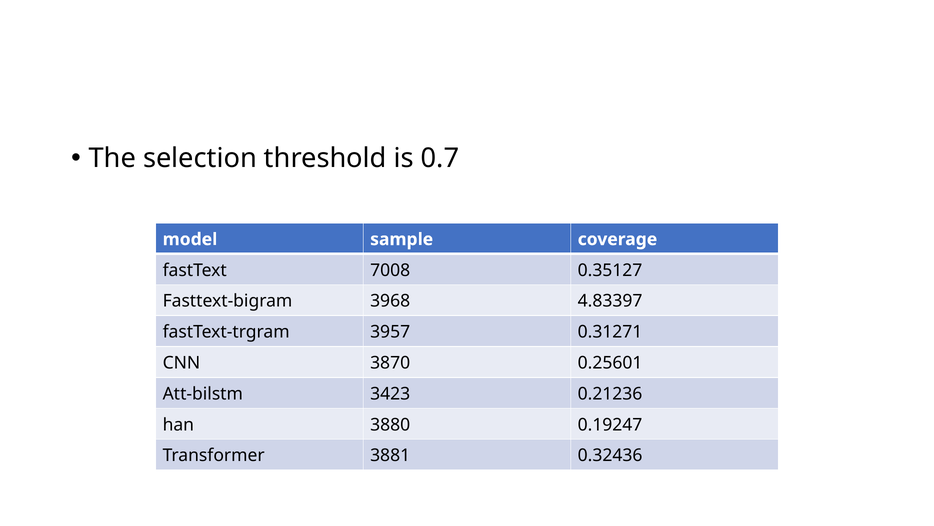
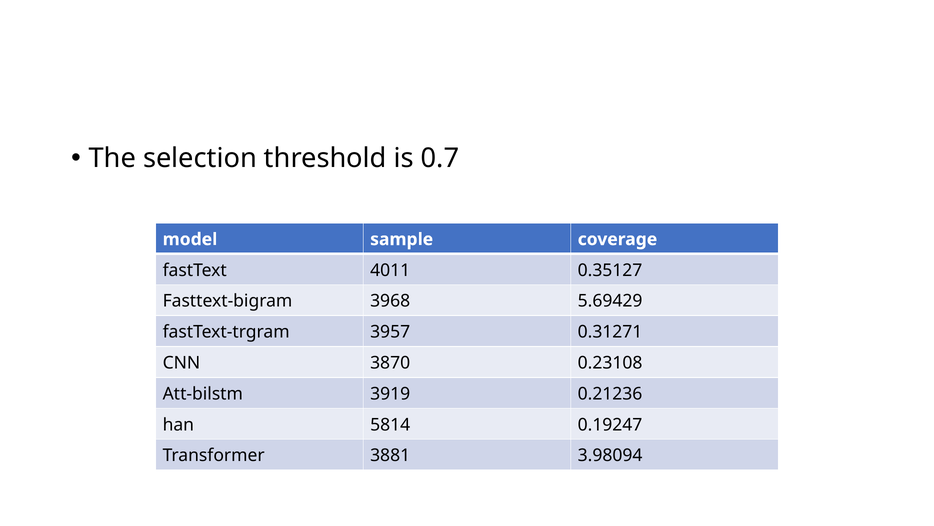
7008: 7008 -> 4011 (390, 270)
4.83397: 4.83397 -> 5.69429 (610, 301)
0.25601: 0.25601 -> 0.23108 (610, 363)
3423: 3423 -> 3919 (390, 393)
3880: 3880 -> 5814 (390, 424)
0.32436: 0.32436 -> 3.98094 (610, 455)
